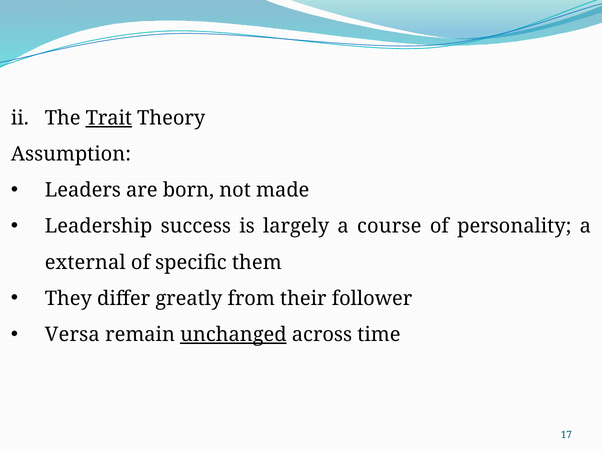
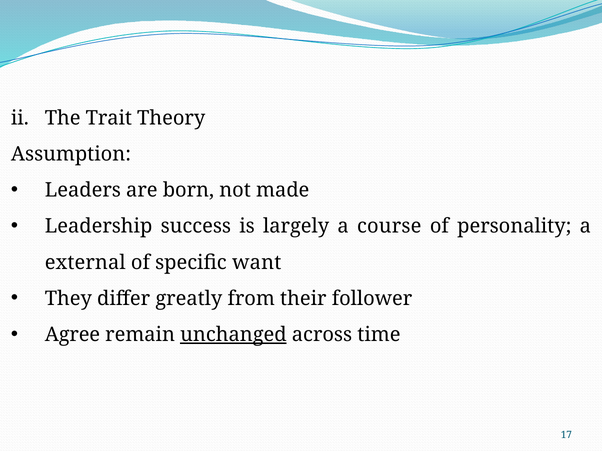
Trait underline: present -> none (109, 118)
them: them -> want (257, 263)
Versa: Versa -> Agree (72, 335)
